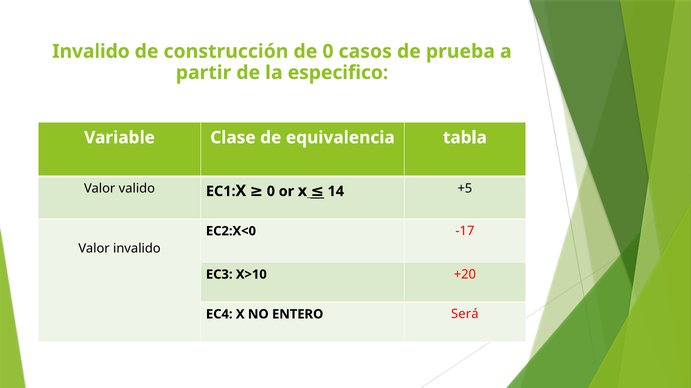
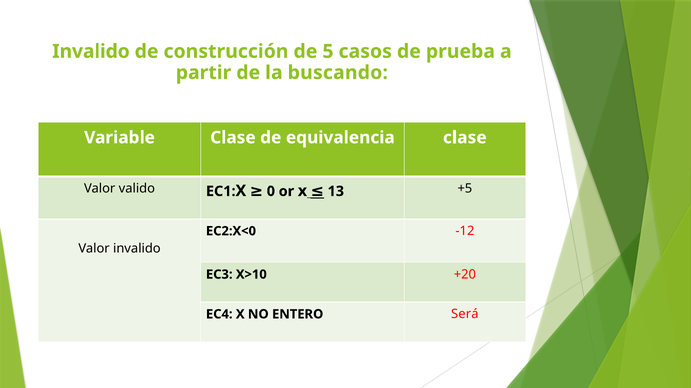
de 0: 0 -> 5 (328, 52)
especifico: especifico -> buscando (338, 73)
equivalencia tabla: tabla -> clase (465, 138)
14: 14 -> 13 (336, 192)
-17: -17 -> -12 (465, 231)
